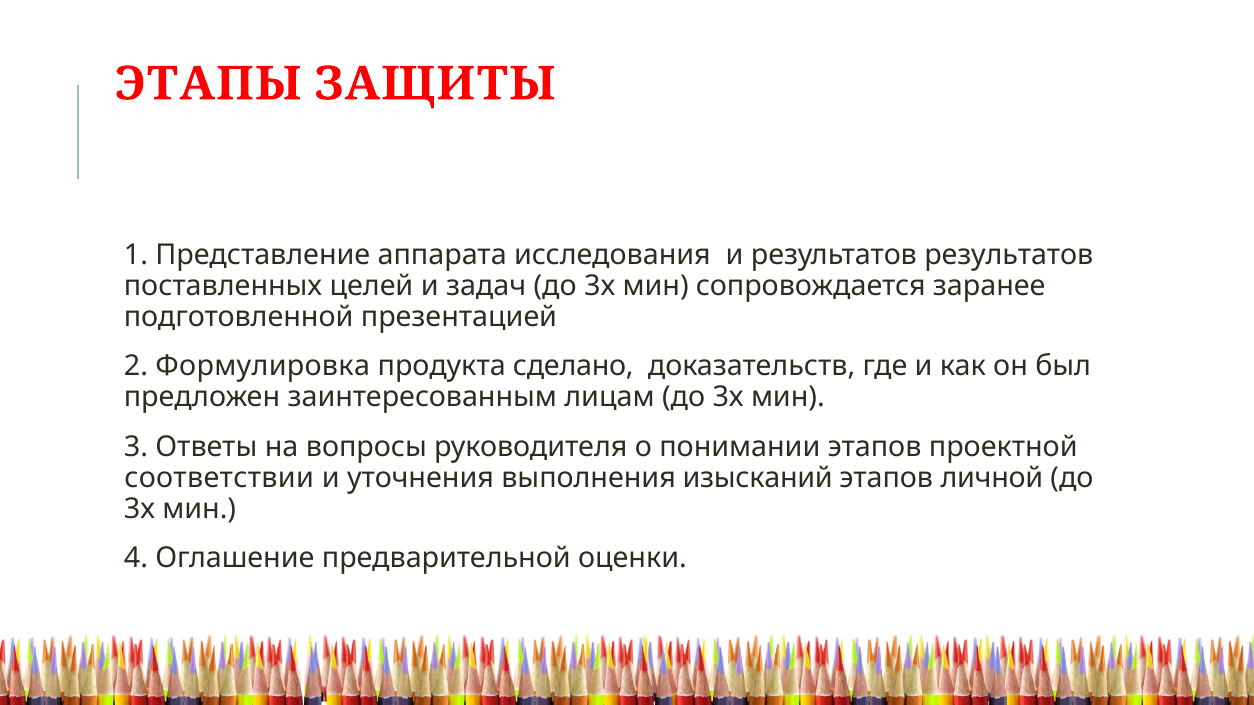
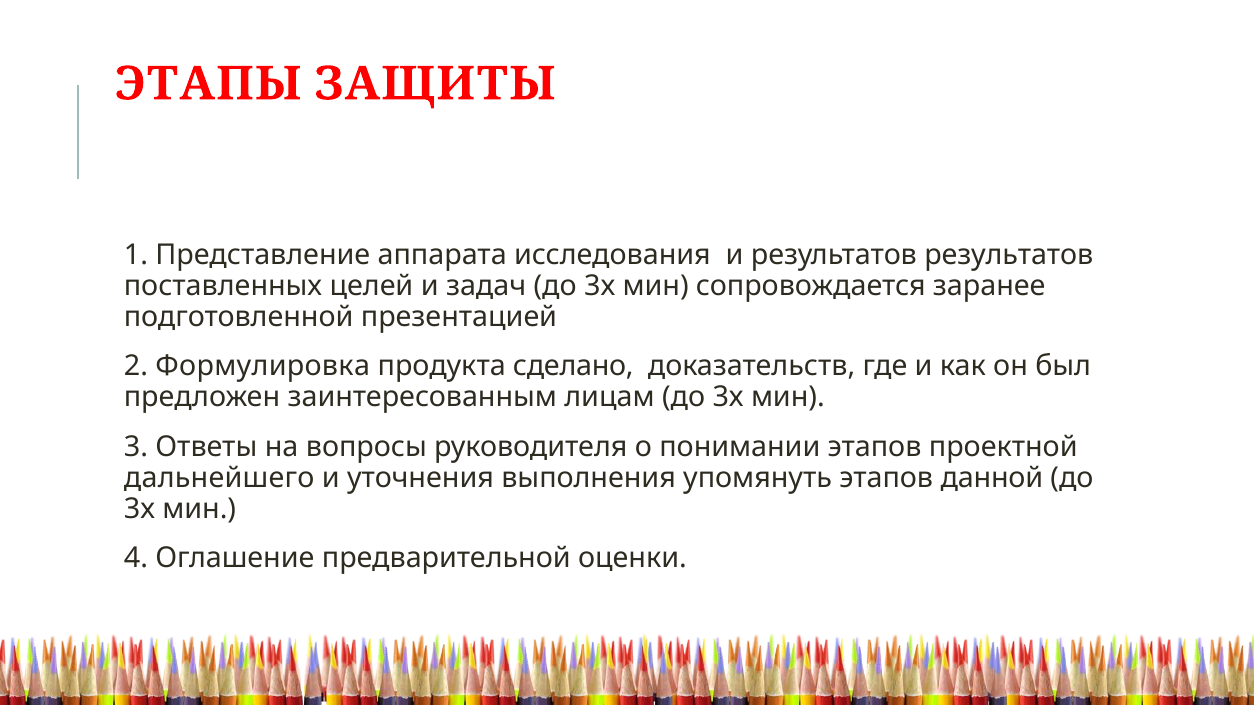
соответствии: соответствии -> дальнейшего (219, 478)
изысканий: изысканий -> упомянуть (758, 478)
личной: личной -> данной (992, 478)
